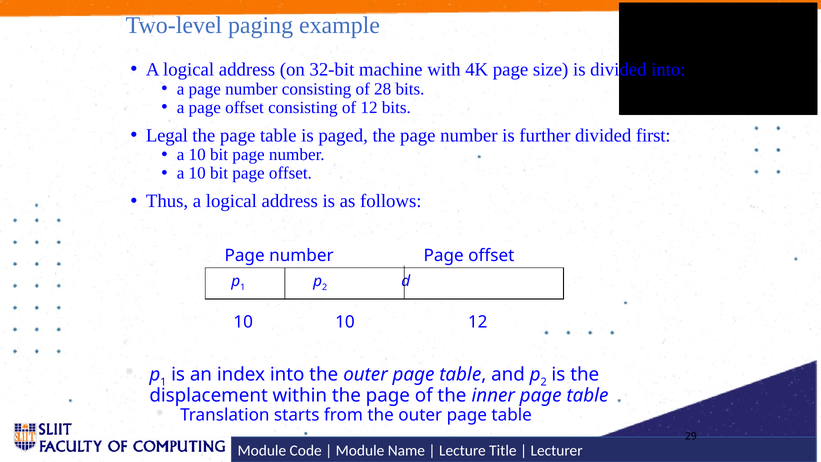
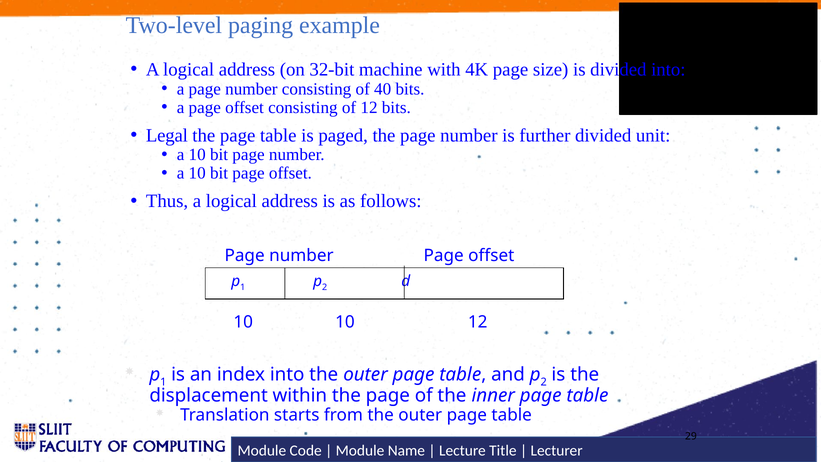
28: 28 -> 40 (383, 89)
first: first -> unit (653, 135)
